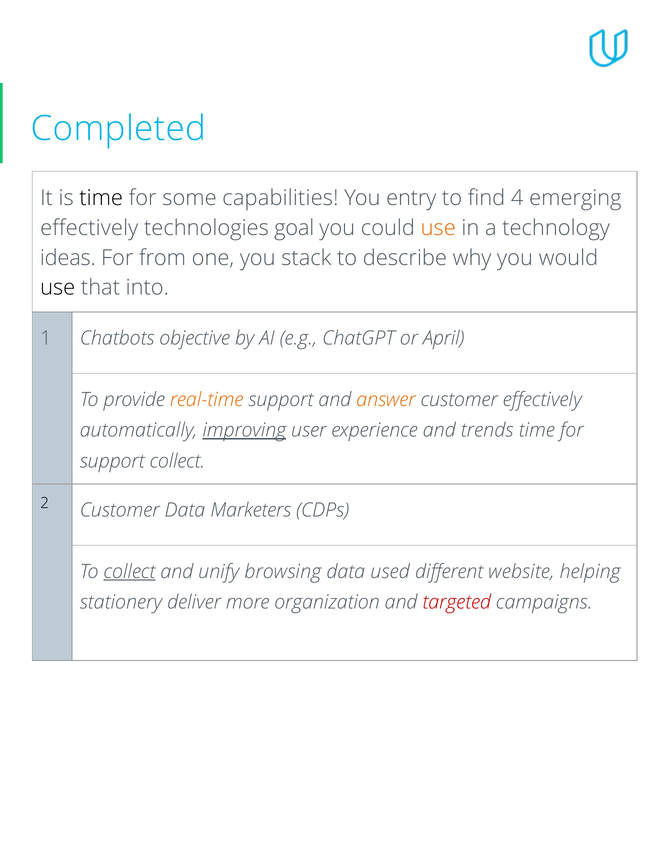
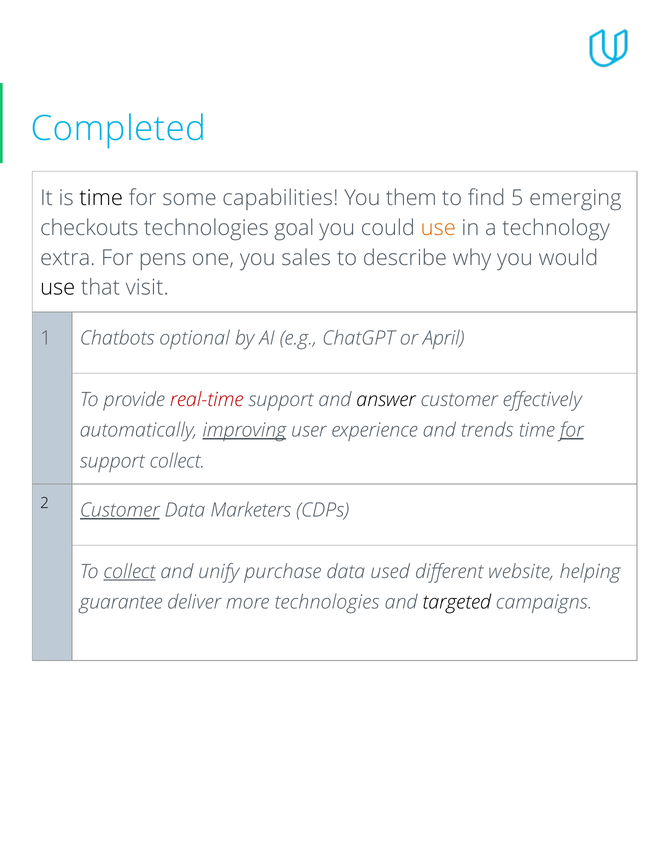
entry: entry -> them (411, 198)
4: 4 -> 5 (517, 198)
effectively: effectively -> checkouts (89, 228)
ideas: ideas -> extra (68, 258)
from: from -> pens (163, 258)
stack: stack -> sales (306, 258)
into: into -> visit (147, 288)
objective: objective -> optional (195, 338)
real-time colour: orange -> red (207, 399)
answer colour: orange -> black (386, 399)
for underline: none -> present (572, 430)
Customer underline: none -> present (120, 510)
browsing: browsing -> purchase (283, 571)
stationery: stationery -> guarantee (121, 602)
more organization: organization -> technologies (327, 602)
targeted colour: red -> black (457, 602)
